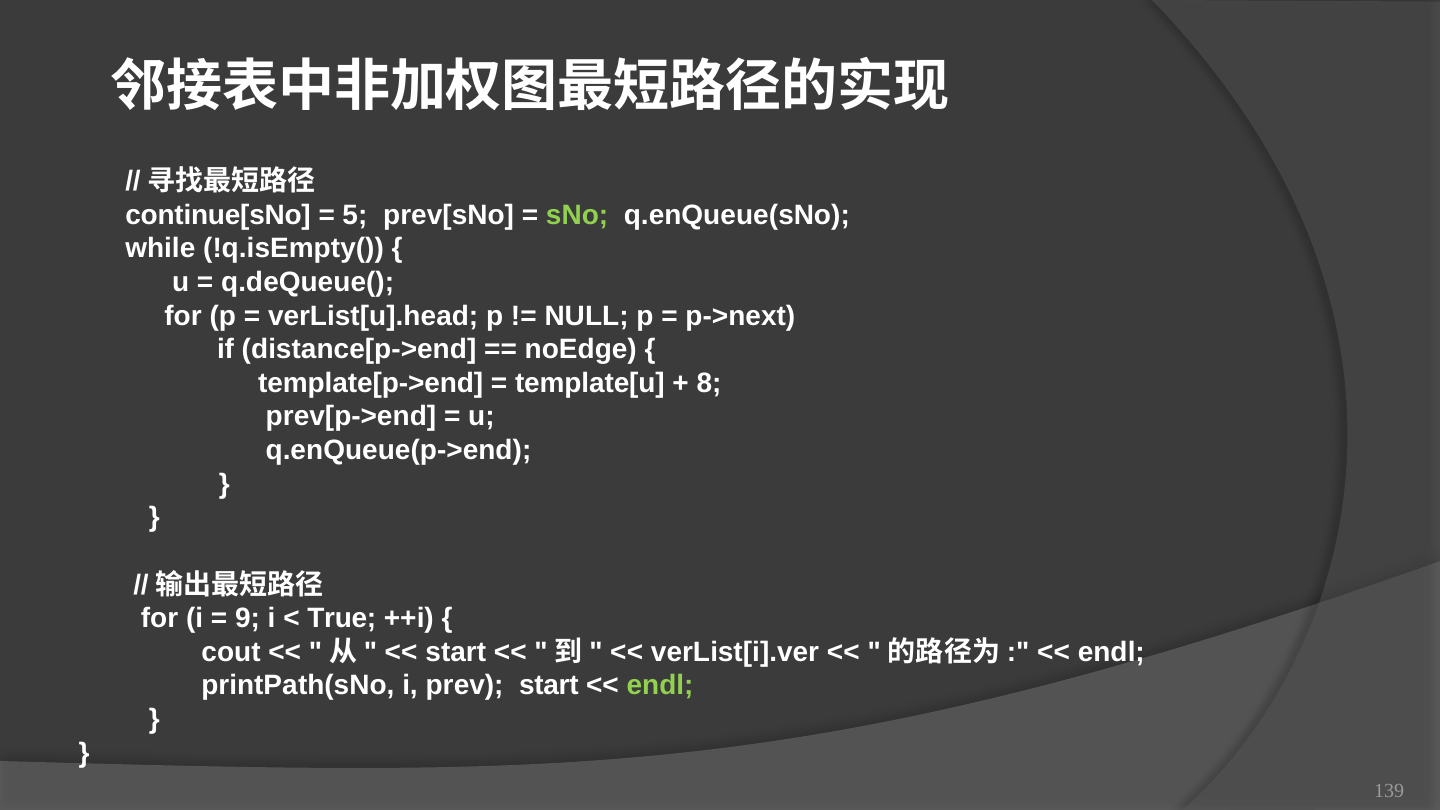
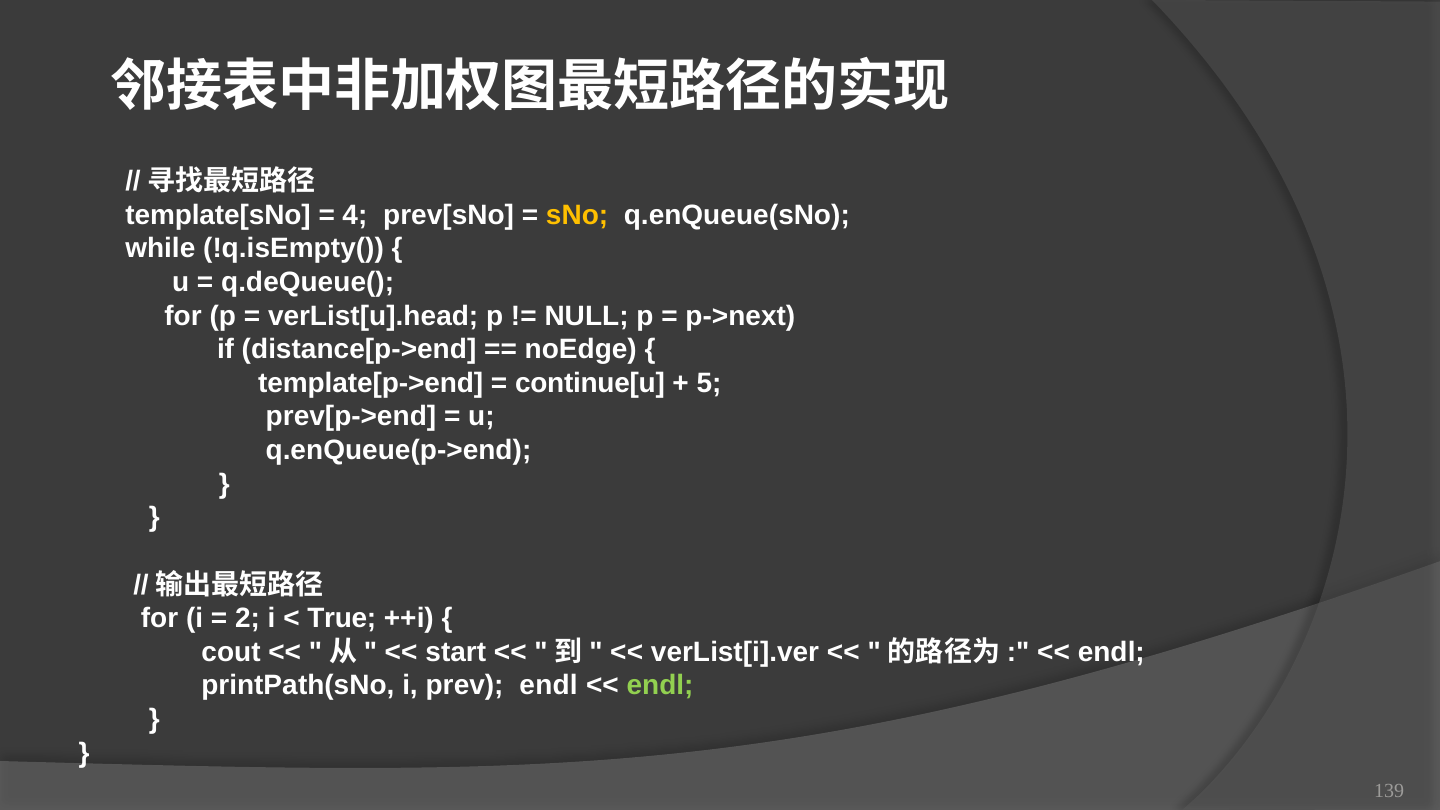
continue[sNo: continue[sNo -> template[sNo (218, 215)
5: 5 -> 4 (355, 215)
sNo colour: light green -> yellow (577, 215)
template[u: template[u -> continue[u (590, 383)
8: 8 -> 5 (709, 383)
9: 9 -> 2 (248, 618)
prev start: start -> endl (549, 686)
